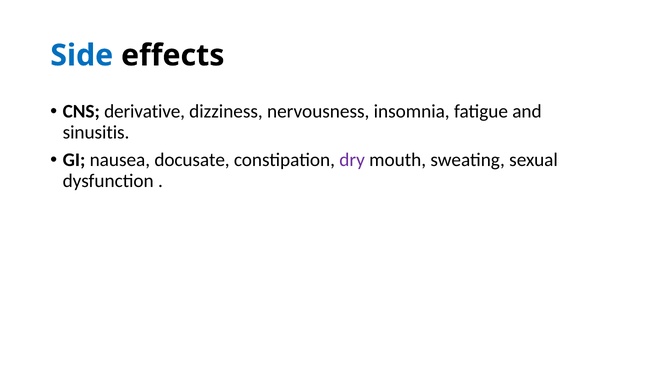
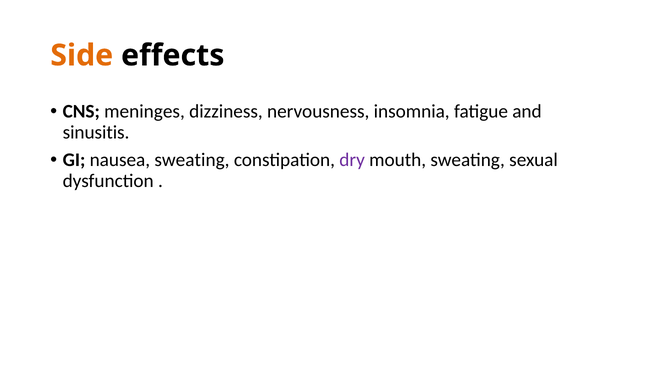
Side colour: blue -> orange (82, 55)
derivative: derivative -> meninges (144, 112)
nausea docusate: docusate -> sweating (192, 160)
